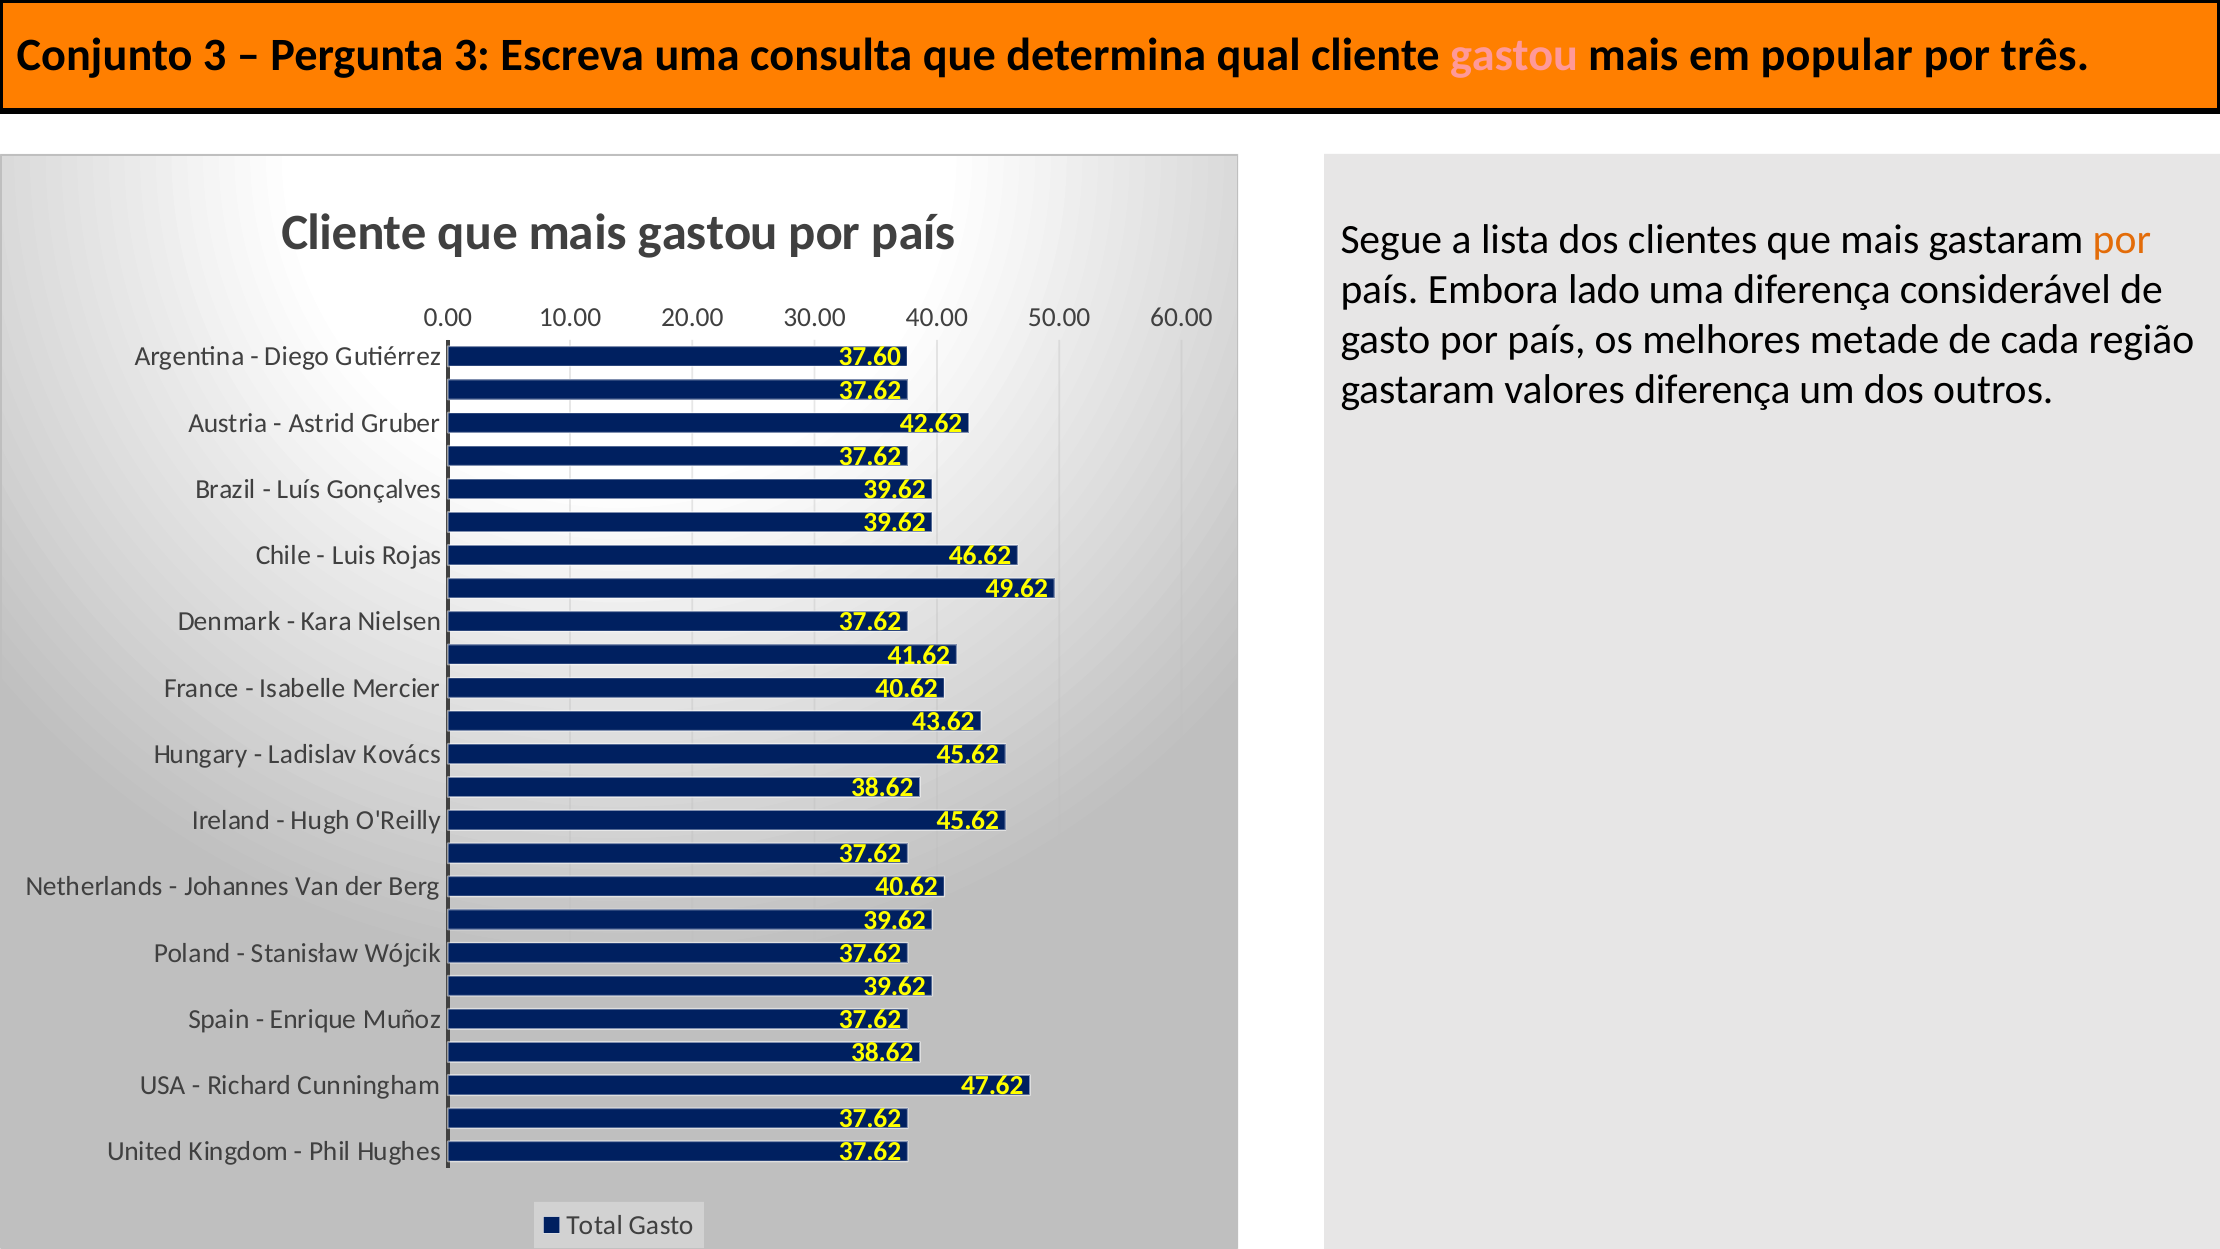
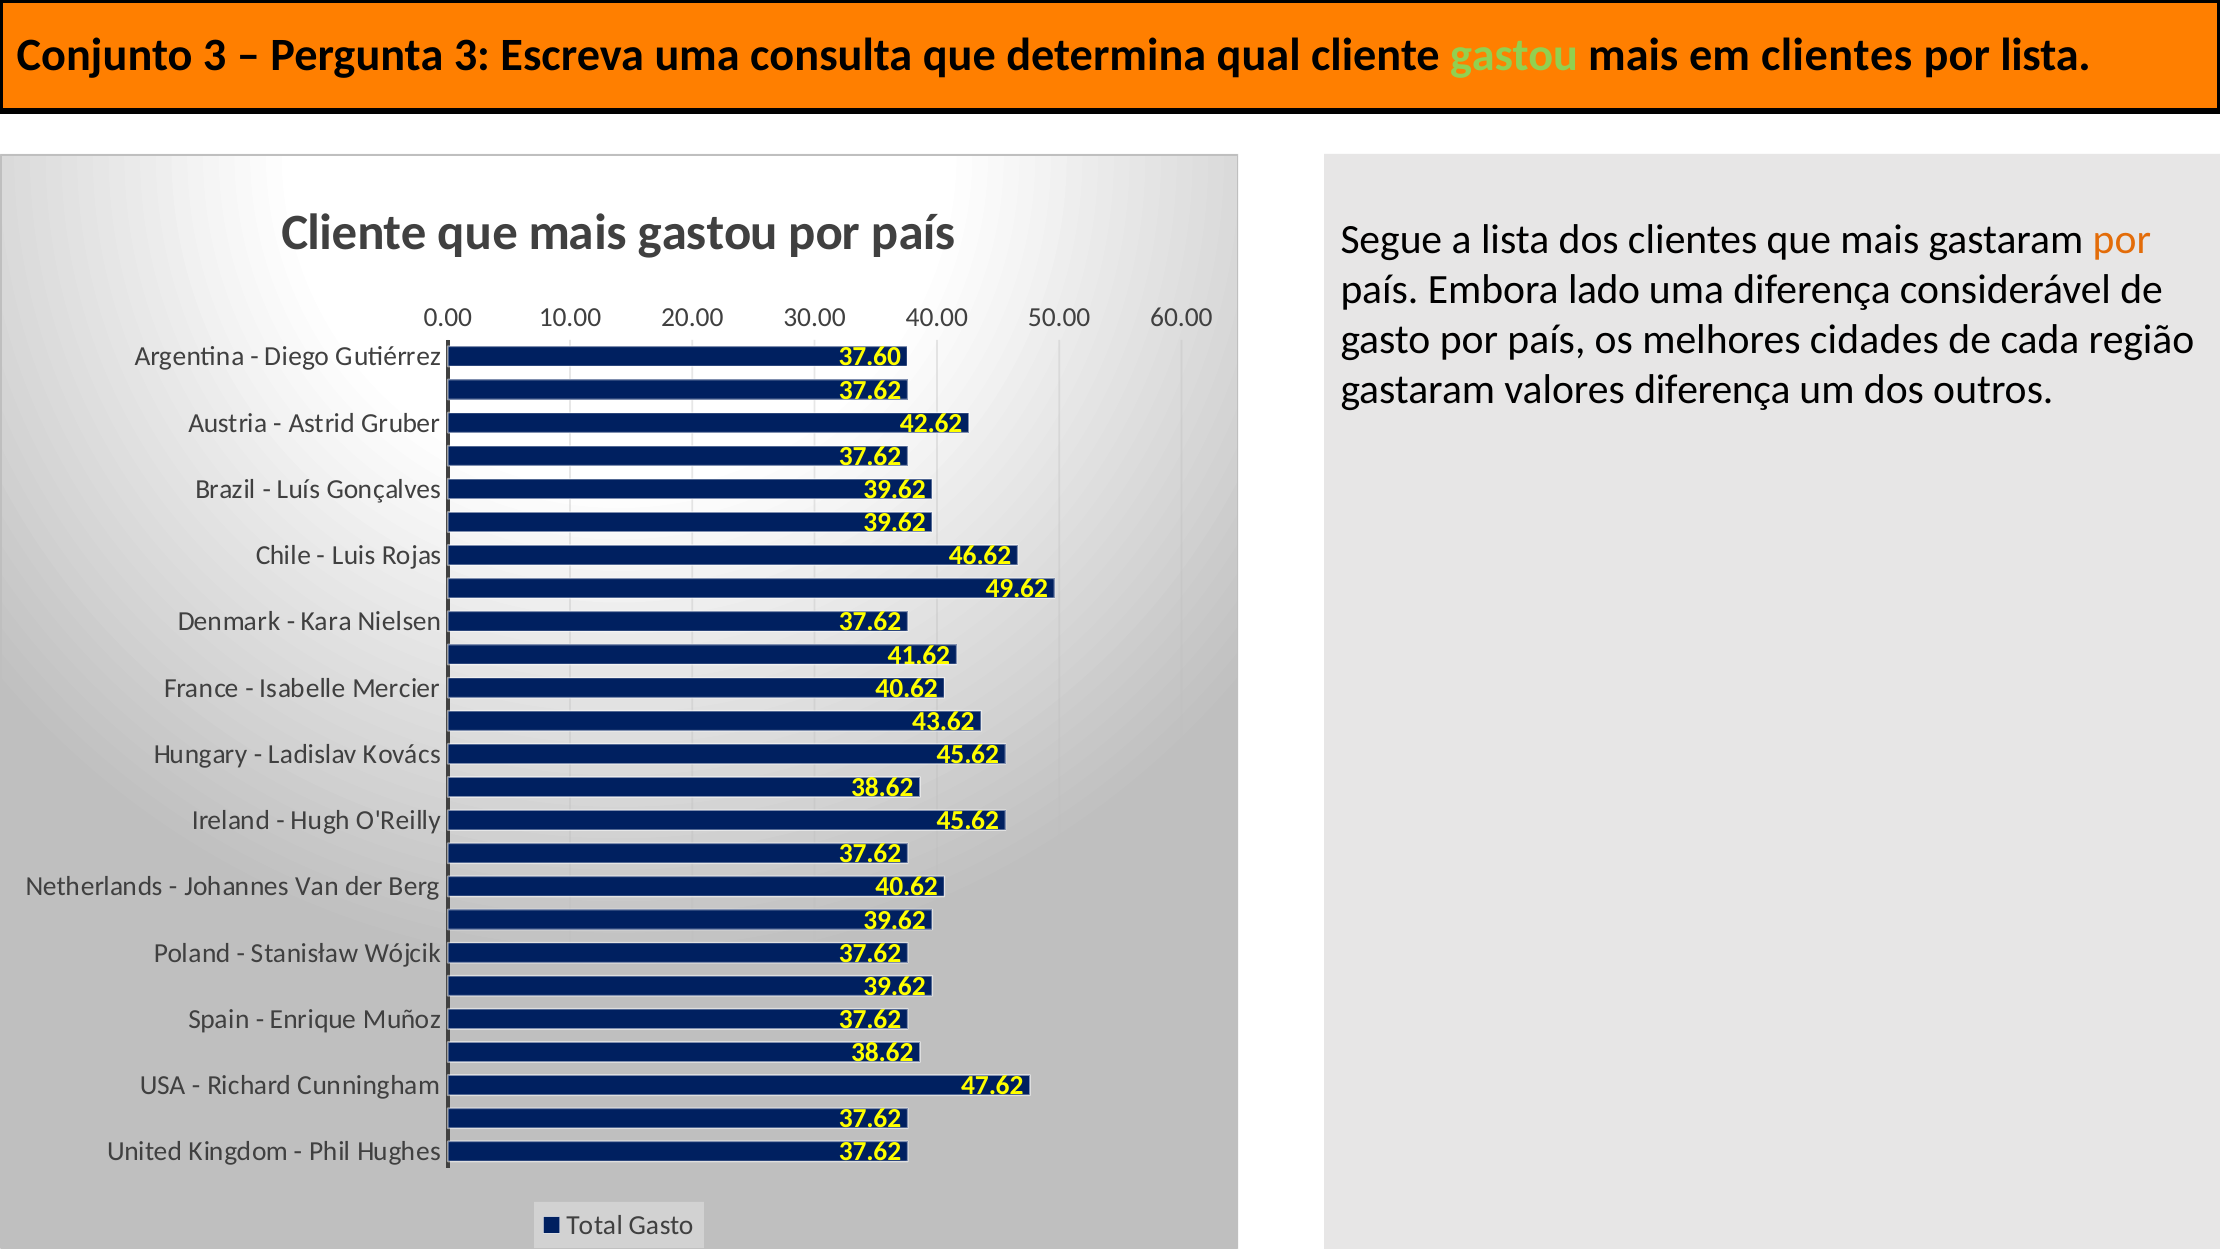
gastou colour: pink -> light green (1514, 55)
em popular: popular -> clientes (1837, 55)
por três: três -> lista (2046, 55)
metade: metade -> cidades (1874, 340)
